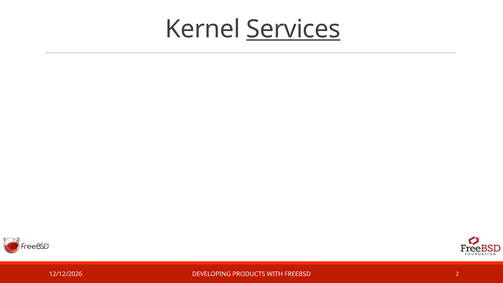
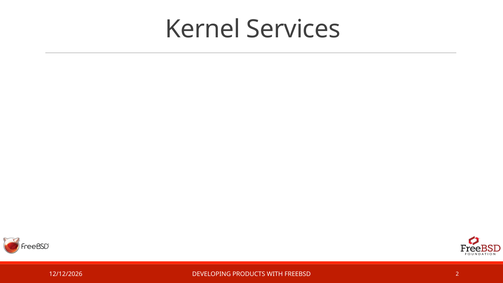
Services underline: present -> none (293, 29)
